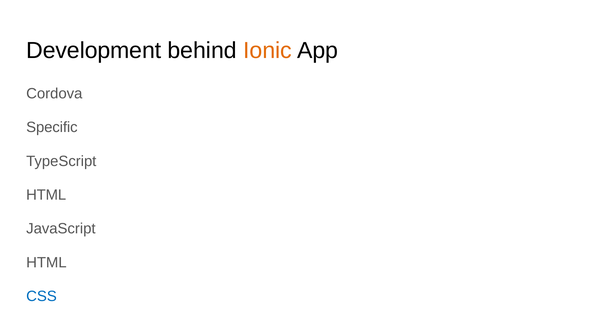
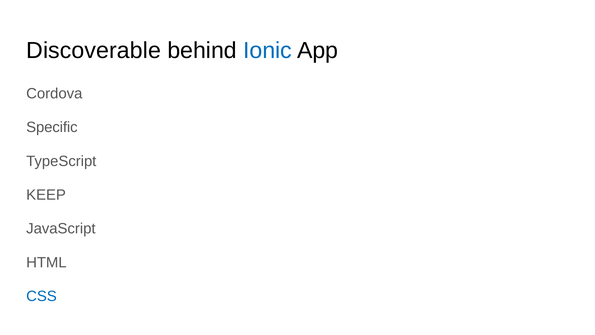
Development: Development -> Discoverable (94, 50)
Ionic colour: orange -> blue (268, 50)
HTML: HTML -> KEEP (46, 195)
